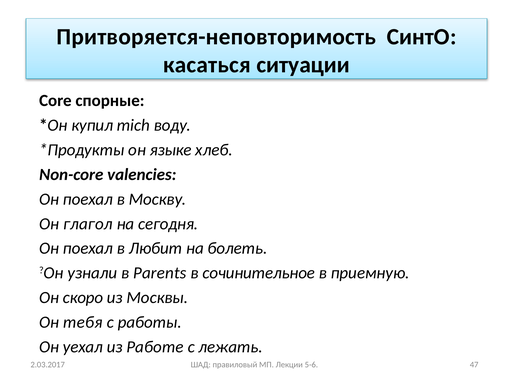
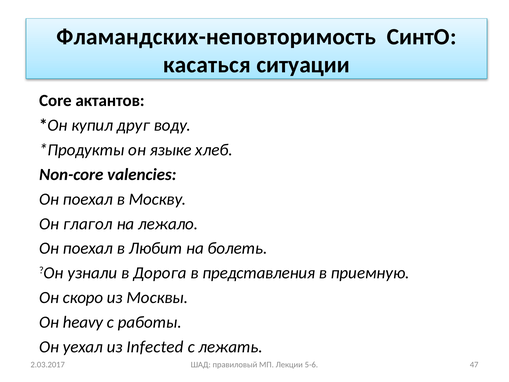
Притворяется-неповторимость: Притворяется-неповторимость -> Фламандских-неповторимость (216, 37)
спорные: спорные -> актантов (110, 101)
mich: mich -> друг (133, 125)
сегодня: сегодня -> лежало (168, 224)
Parents: Parents -> Дорога (160, 273)
сочинительное: сочинительное -> представления (259, 273)
тебя: тебя -> heavy (83, 322)
Работе: Работе -> Infected (155, 347)
